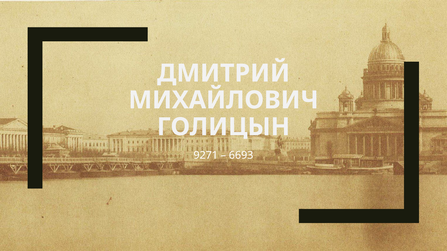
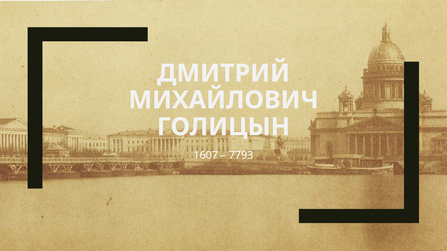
9271: 9271 -> 1607 (206, 155)
6693: 6693 -> 7793 (241, 155)
